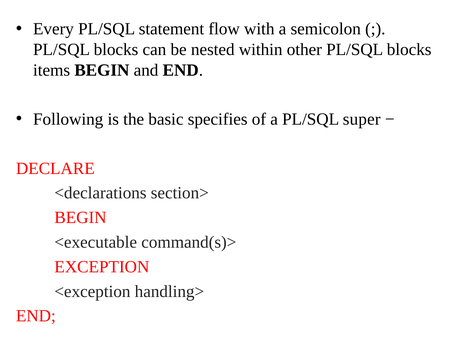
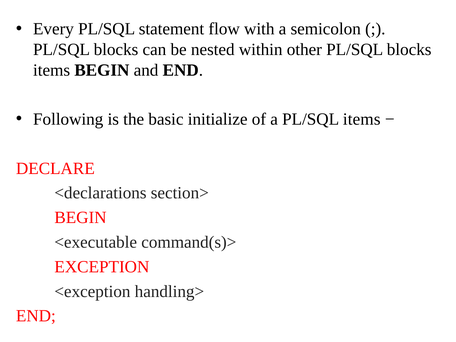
specifies: specifies -> initialize (218, 119)
PL/SQL super: super -> items (362, 119)
